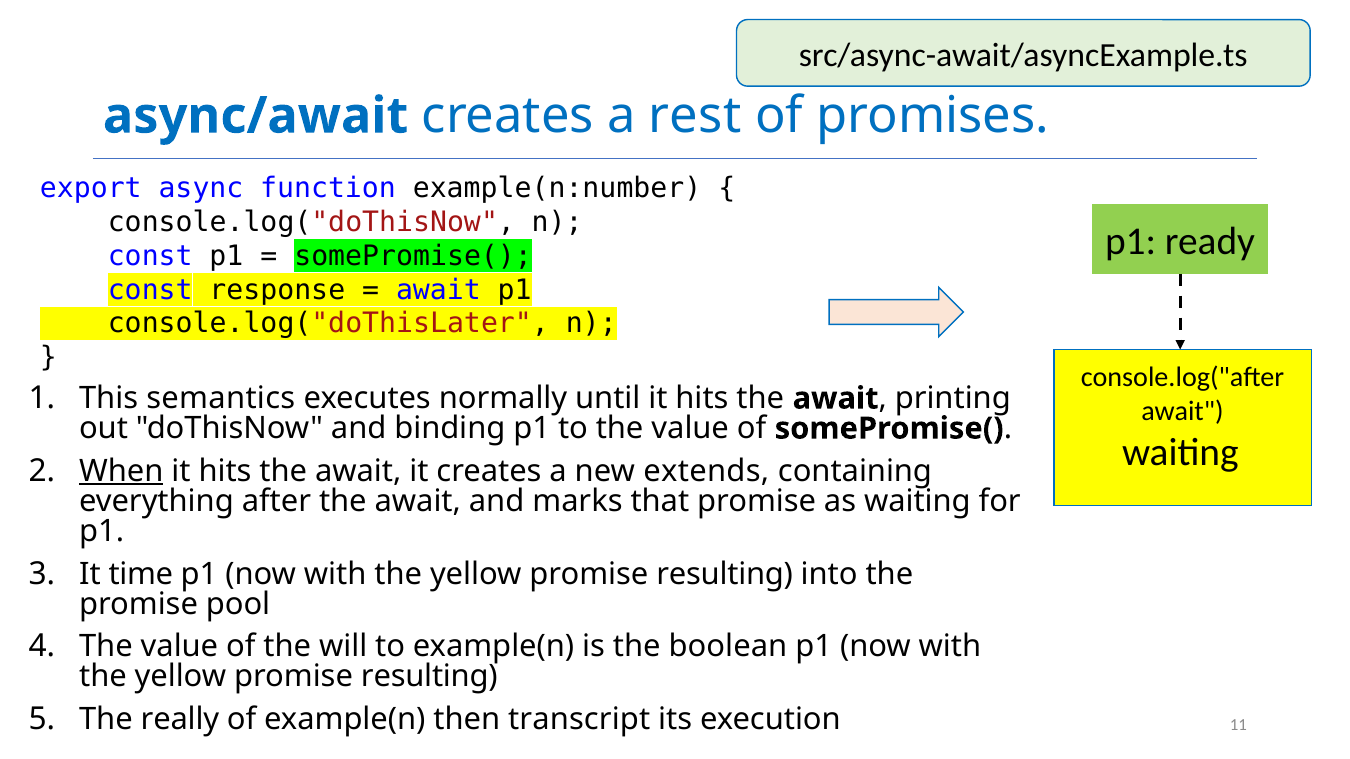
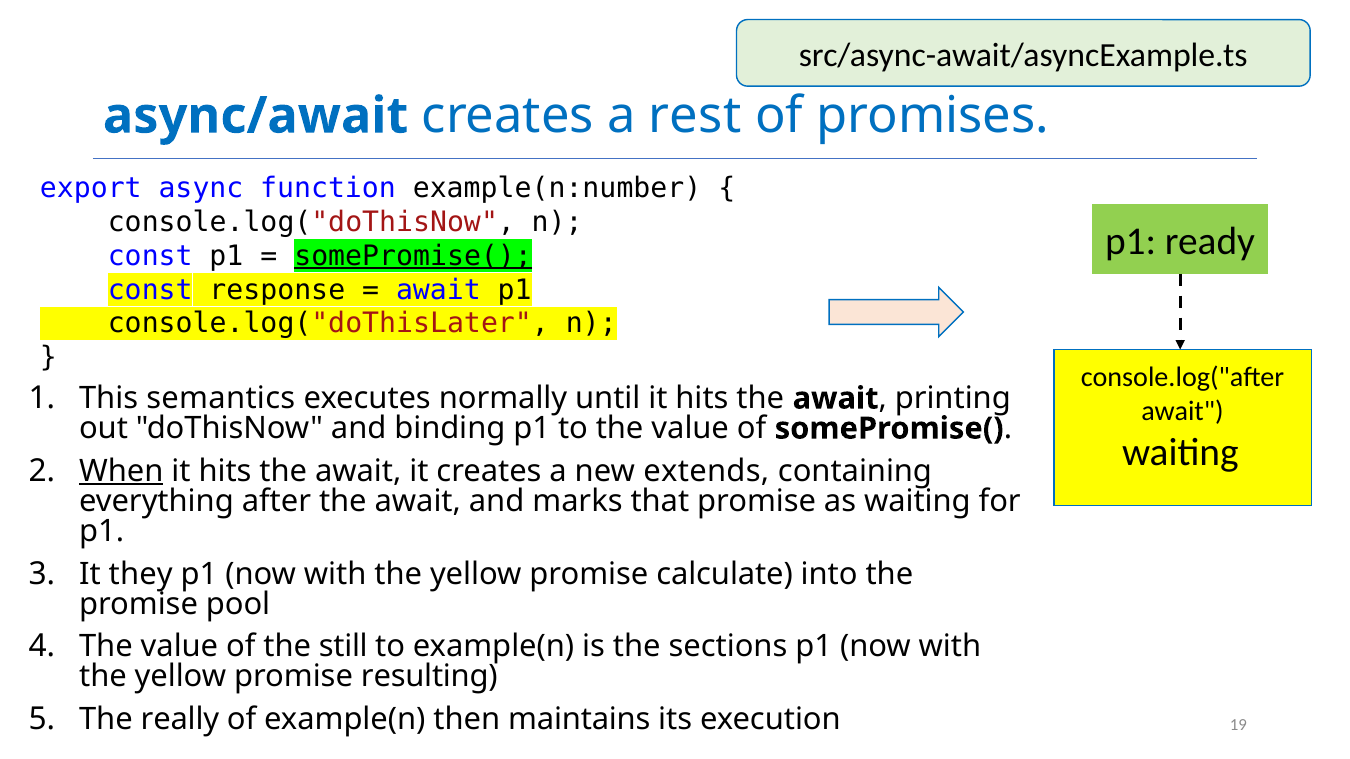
somePromise( underline: none -> present (413, 256)
time: time -> they (141, 574)
resulting: resulting -> calculate (725, 574)
will: will -> still (343, 647)
boolean: boolean -> sections (728, 647)
transcript: transcript -> maintains (579, 720)
11: 11 -> 19 (1238, 725)
